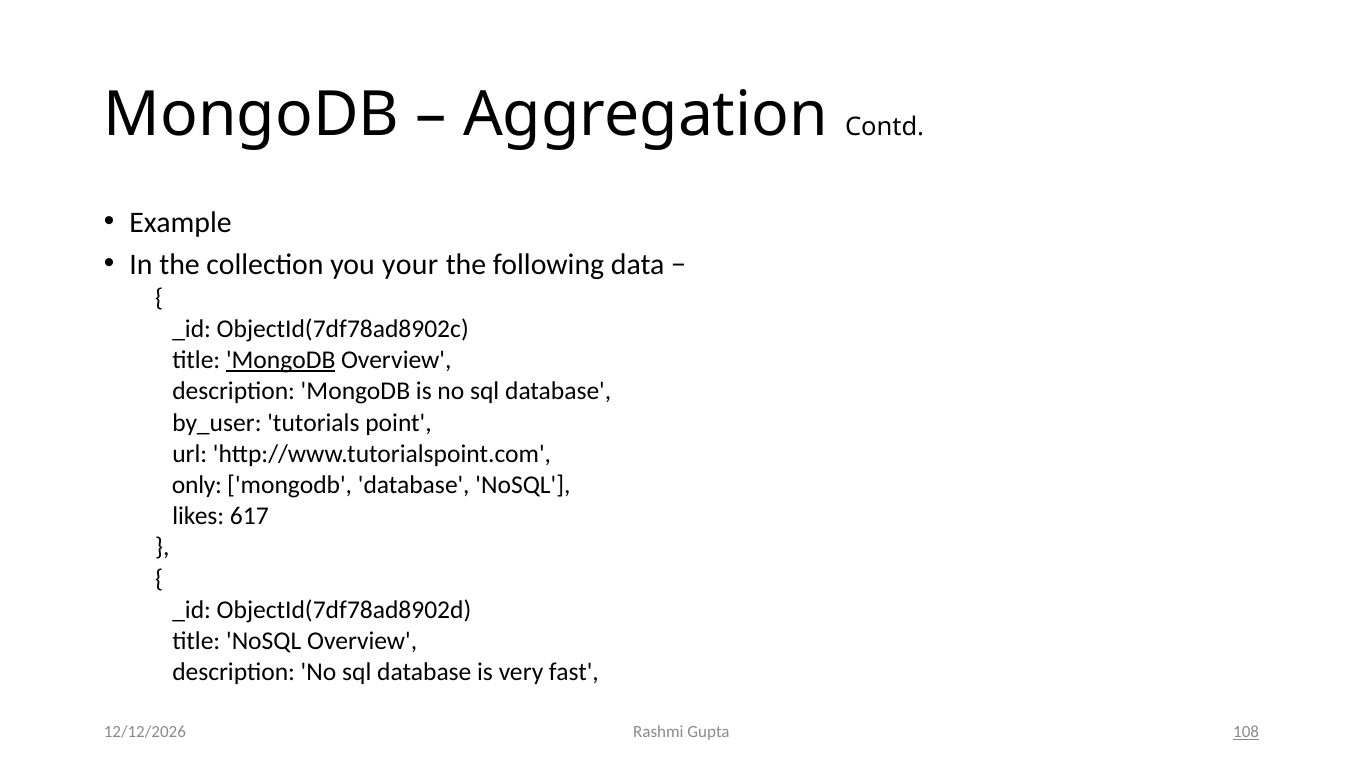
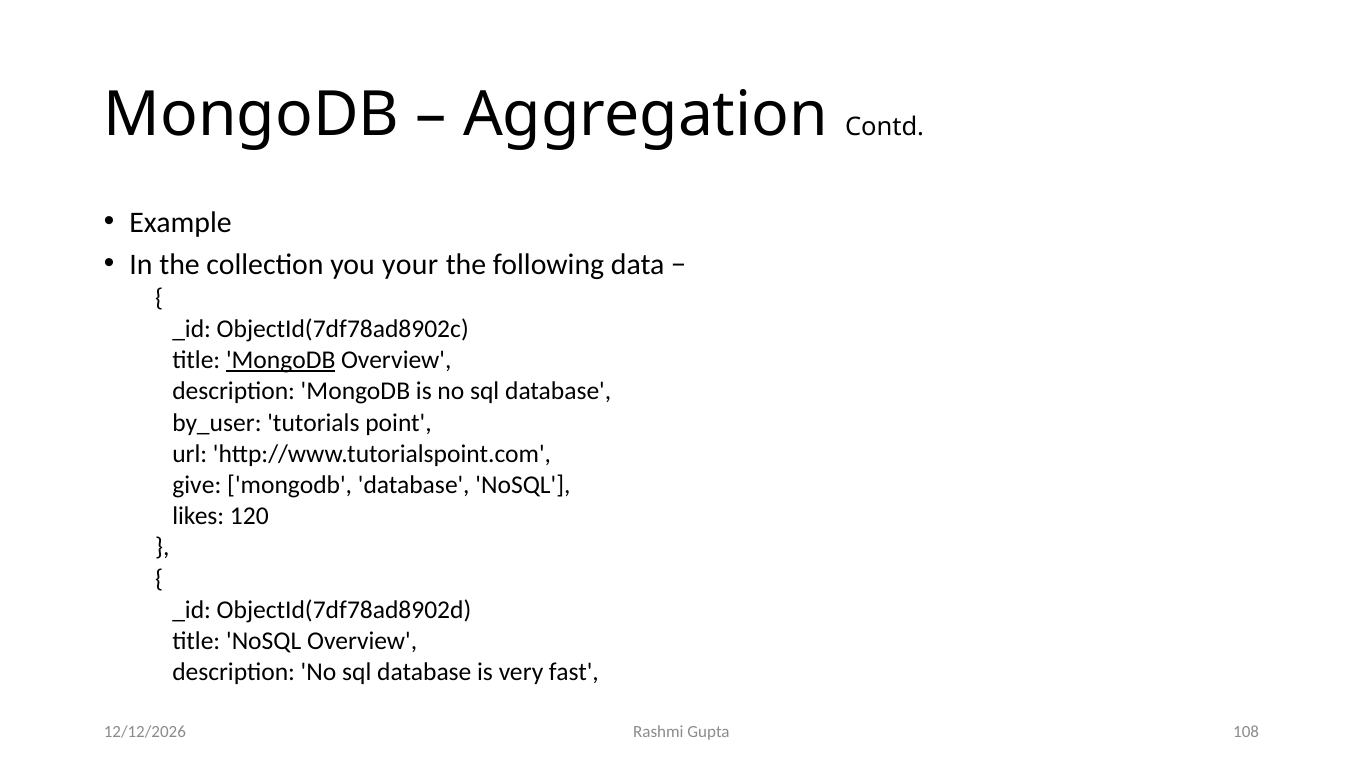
only: only -> give (197, 485)
617: 617 -> 120 (249, 516)
108 underline: present -> none (1246, 732)
